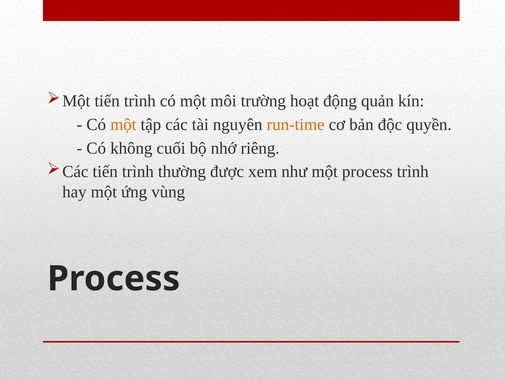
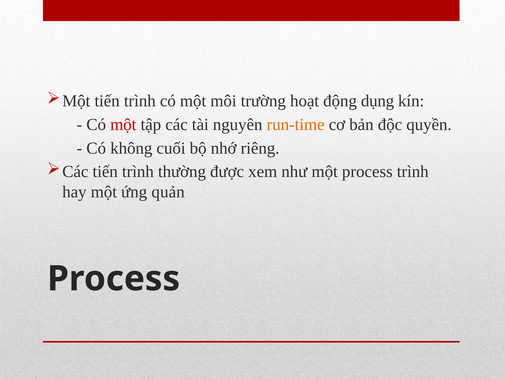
quản: quản -> dụng (378, 101)
một colour: orange -> red (123, 124)
vùng: vùng -> quản (168, 192)
